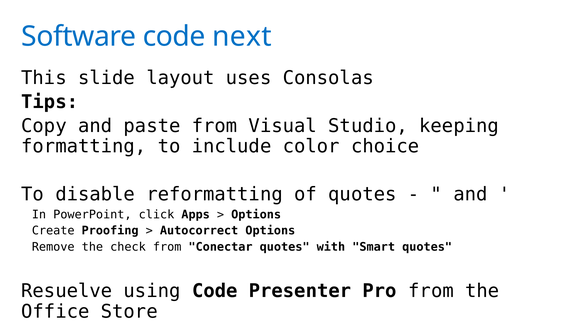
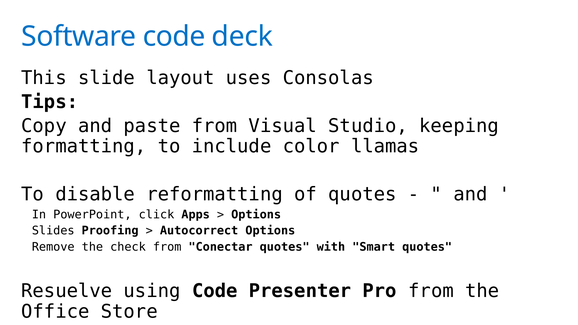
next: next -> deck (242, 36)
choice: choice -> llamas (385, 146)
Create: Create -> Slides (53, 231)
